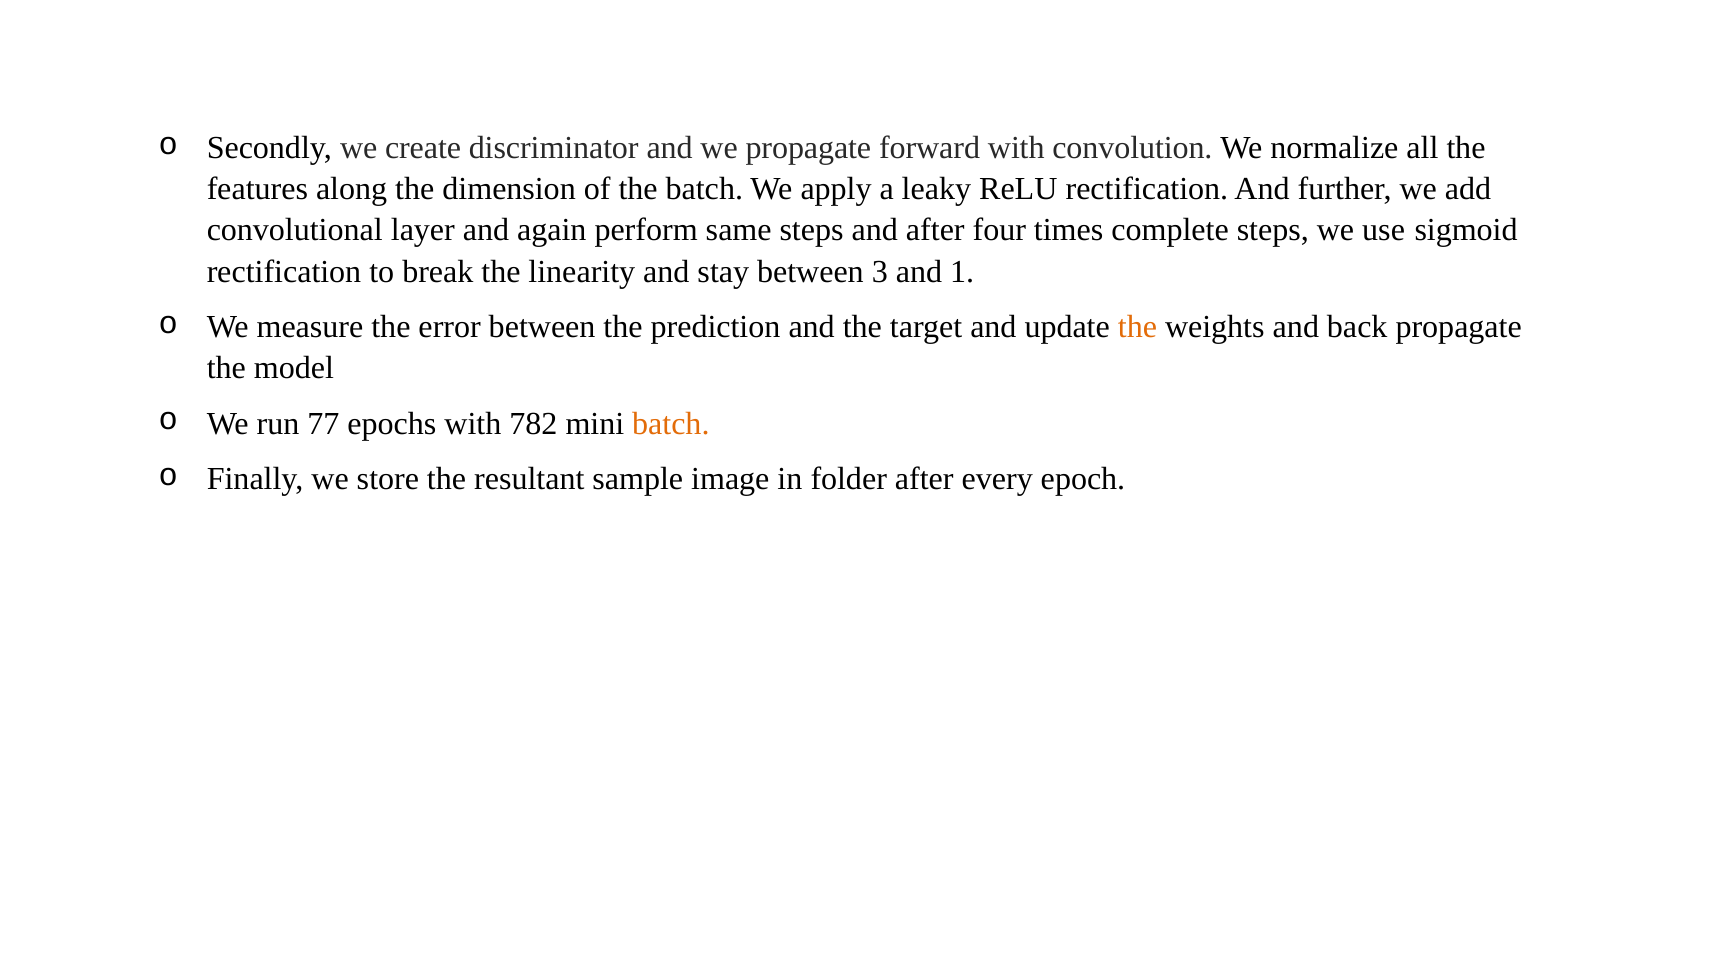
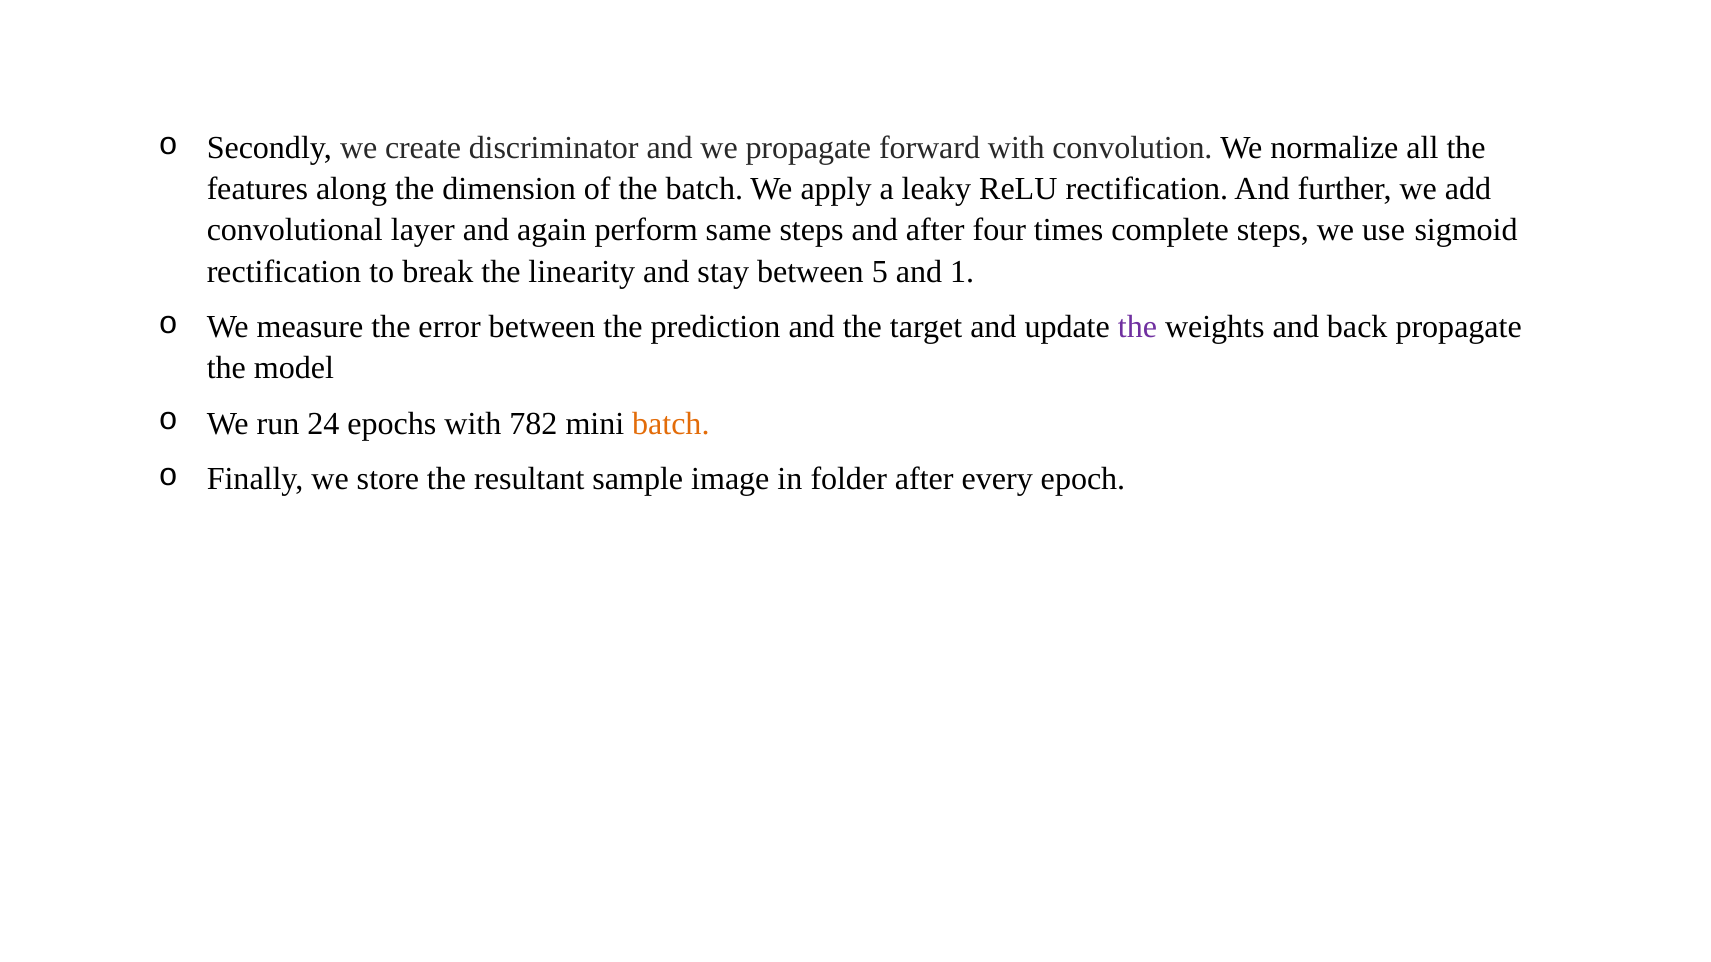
3: 3 -> 5 (880, 272)
the colour: orange -> purple (1137, 327)
77: 77 -> 24 (323, 424)
